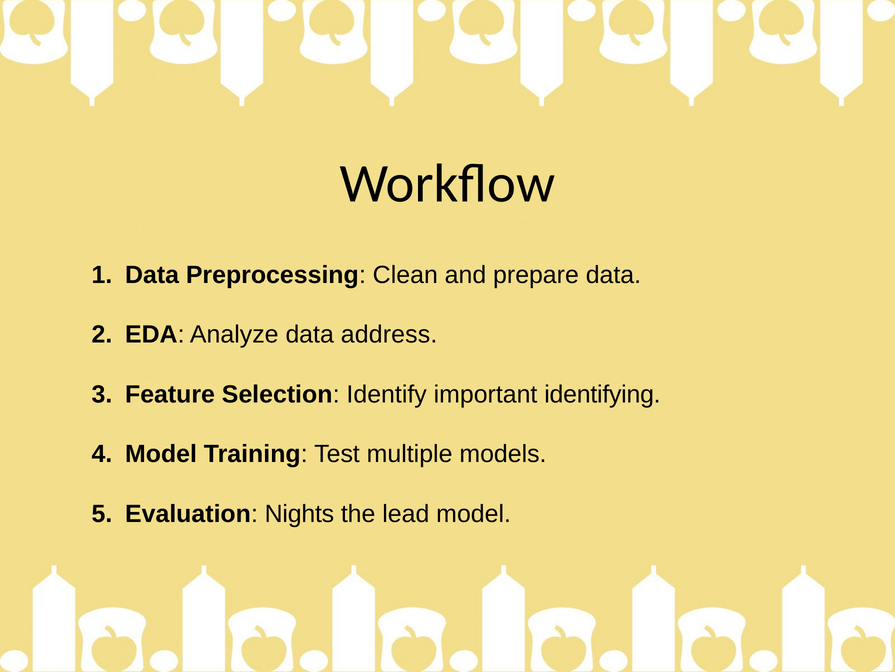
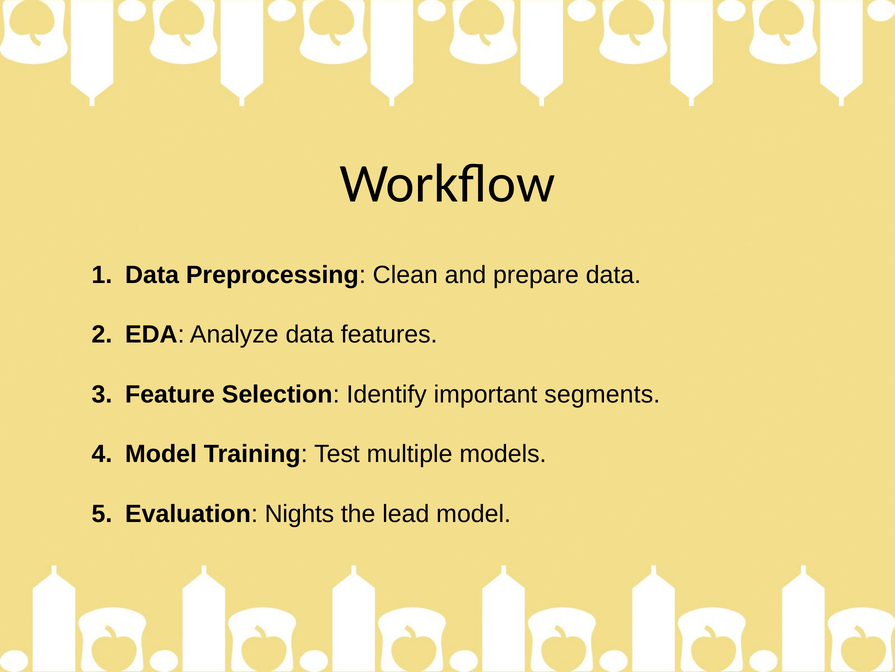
address: address -> features (389, 334)
identifying: identifying -> segments (602, 394)
